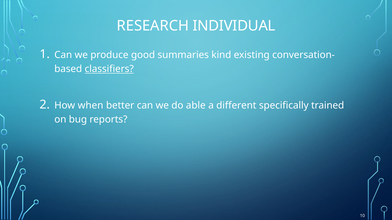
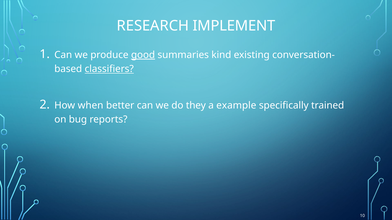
INDIVIDUAL: INDIVIDUAL -> IMPLEMENT (234, 26)
good underline: none -> present (143, 55)
able: able -> they (196, 106)
diﬀerent: diﬀerent -> example (236, 106)
